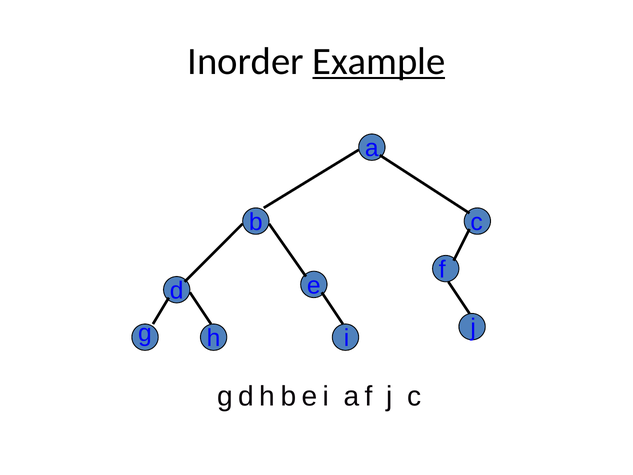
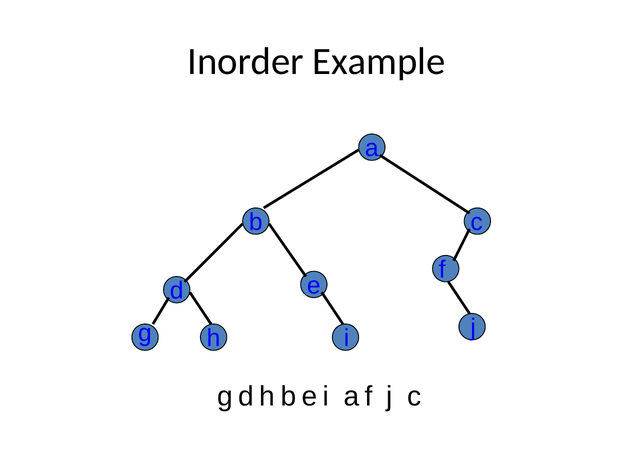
Example underline: present -> none (379, 61)
